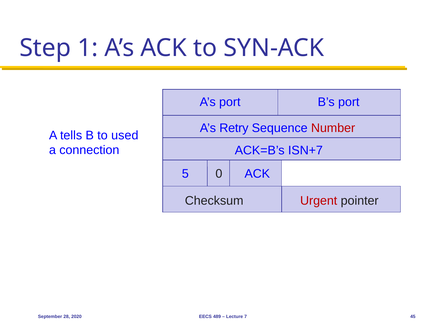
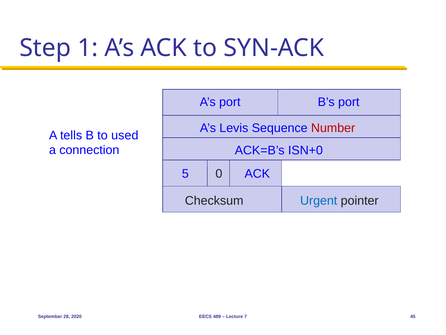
Retry: Retry -> Levis (234, 128)
ISN+7: ISN+7 -> ISN+0 (305, 150)
Urgent colour: red -> blue (319, 201)
